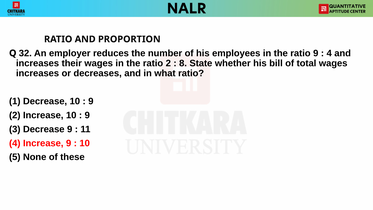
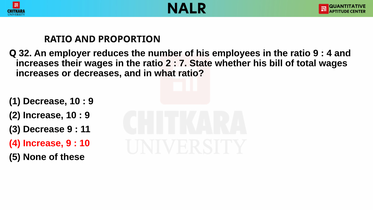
8: 8 -> 7 (183, 63)
